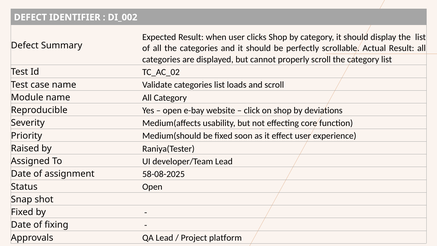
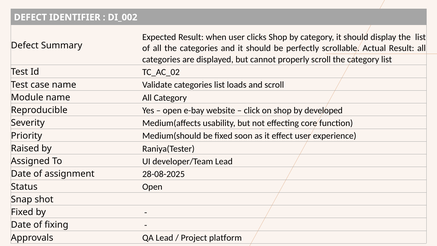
deviations: deviations -> developed (324, 110)
58-08-2025: 58-08-2025 -> 28-08-2025 (164, 174)
